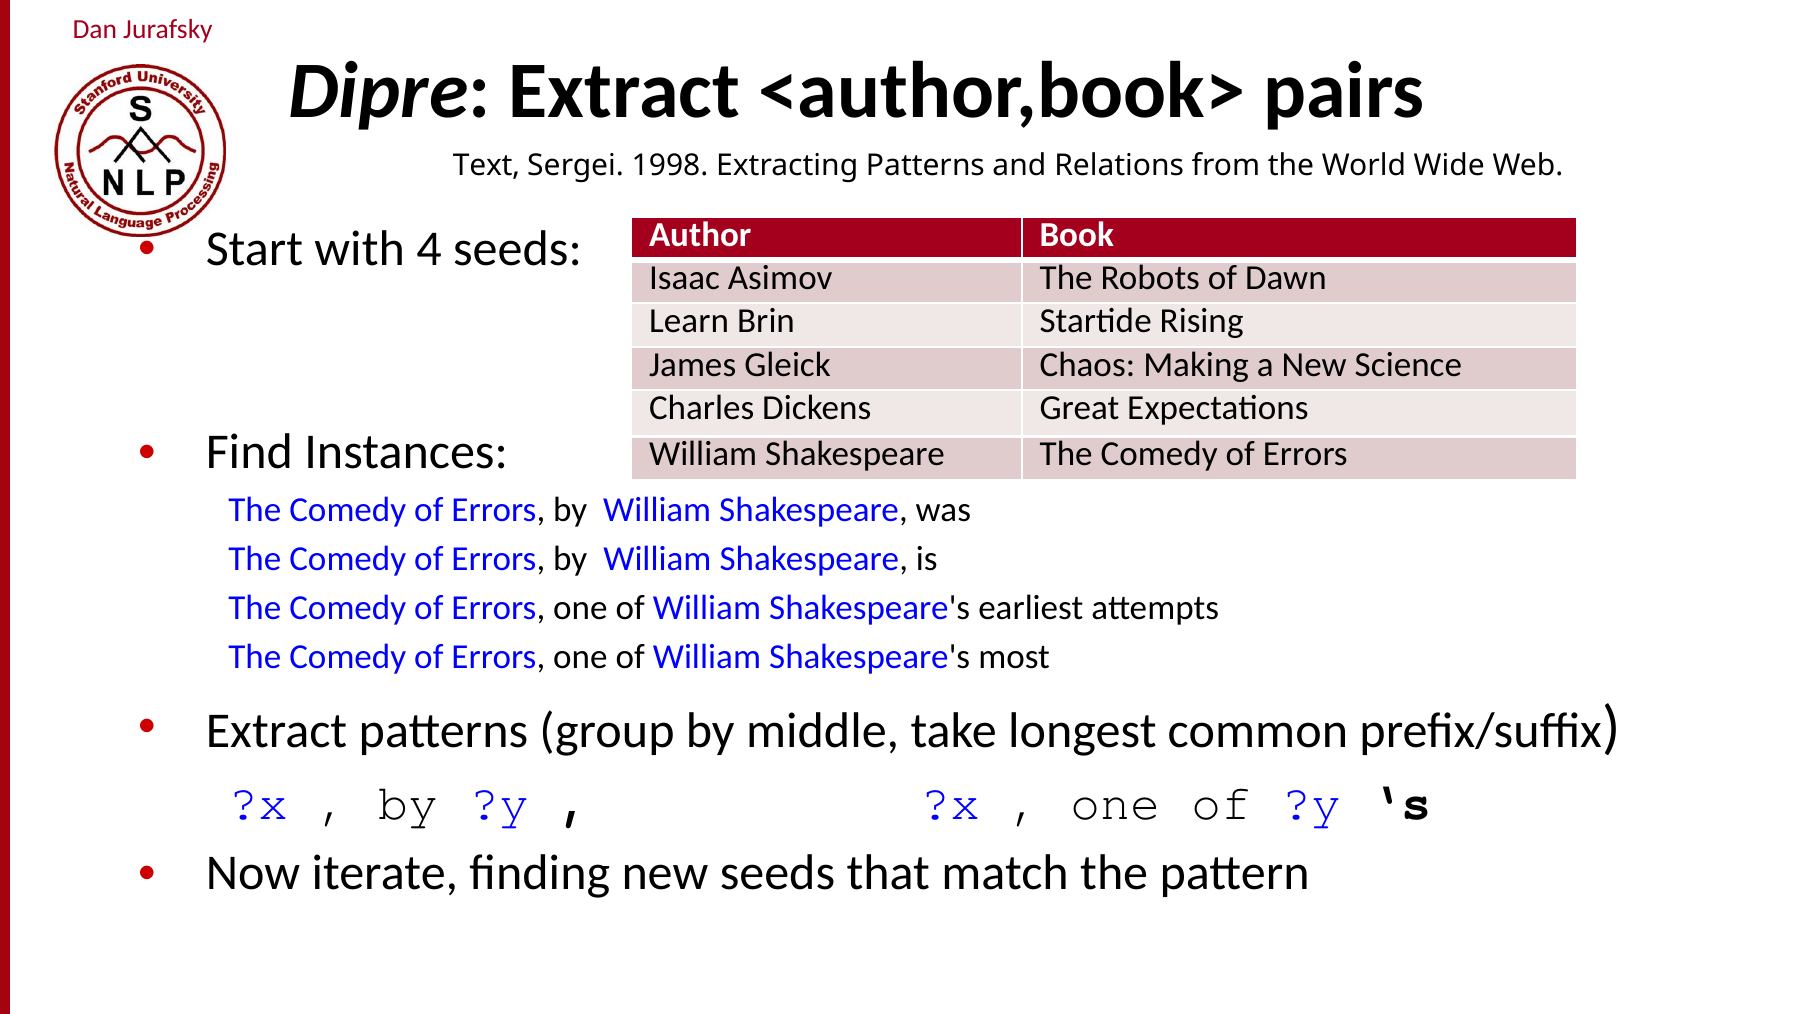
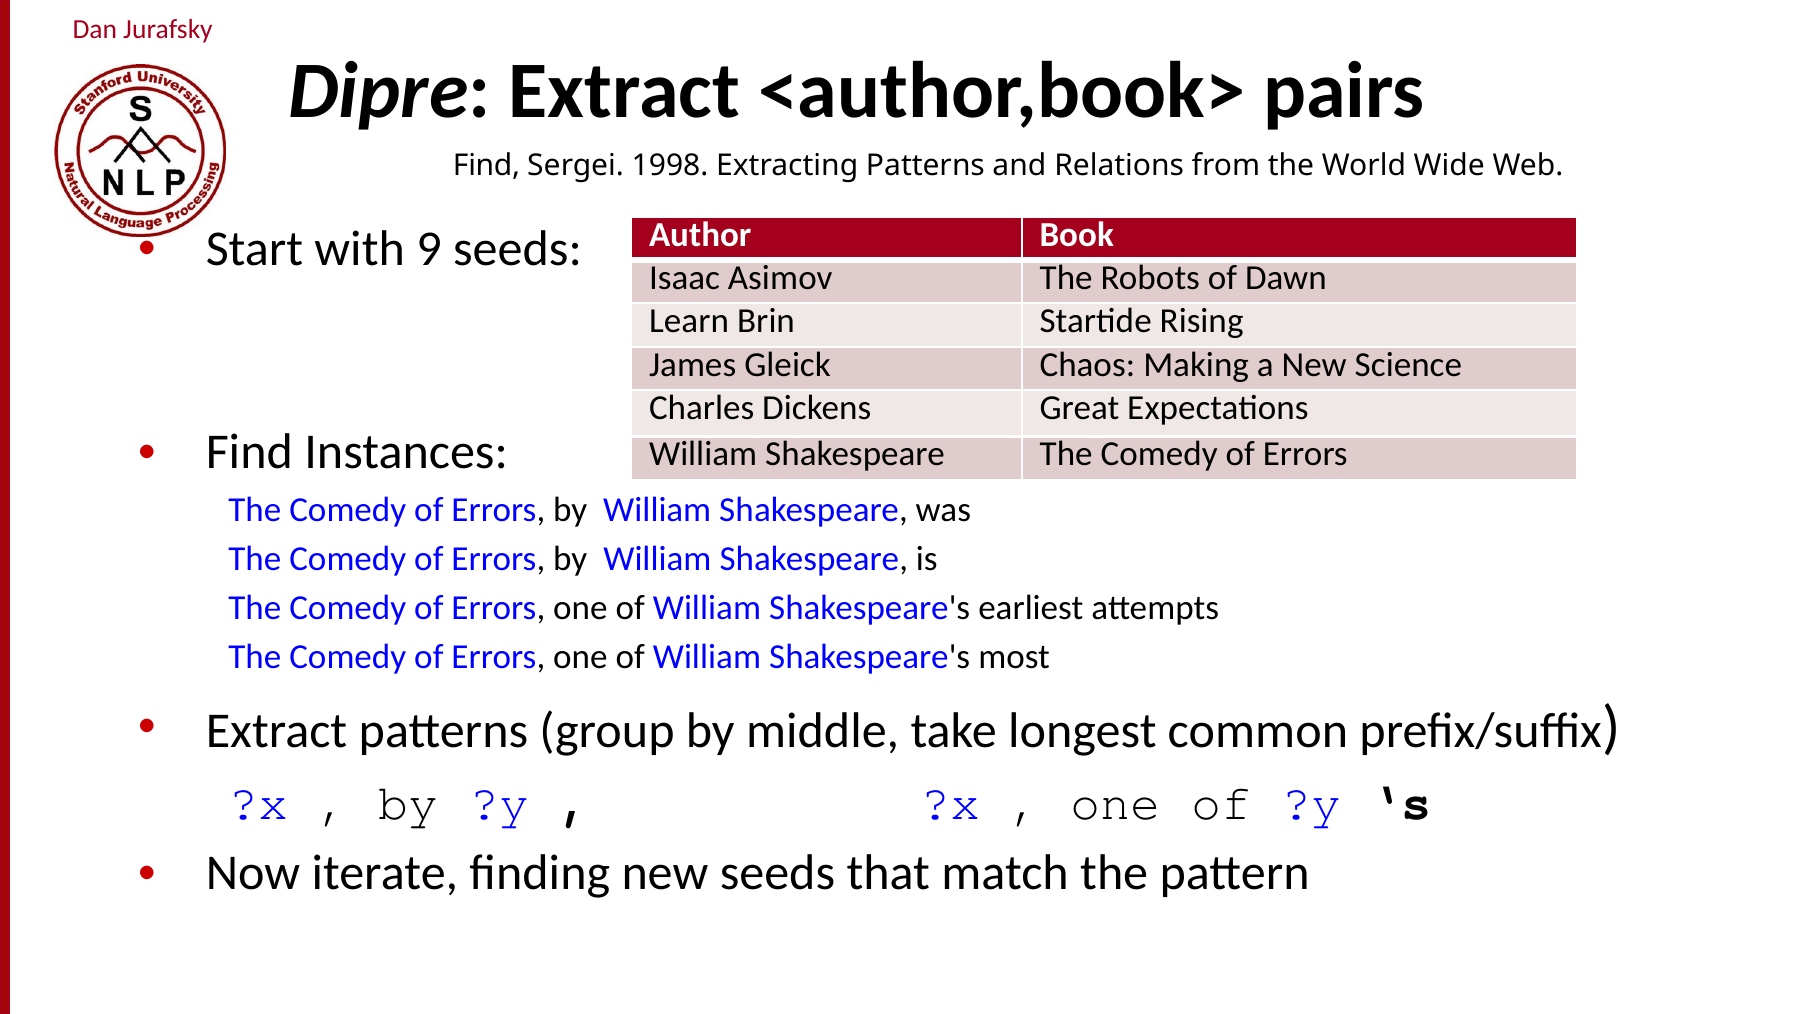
Text: Text -> Find (487, 166)
4: 4 -> 9 (429, 249)
